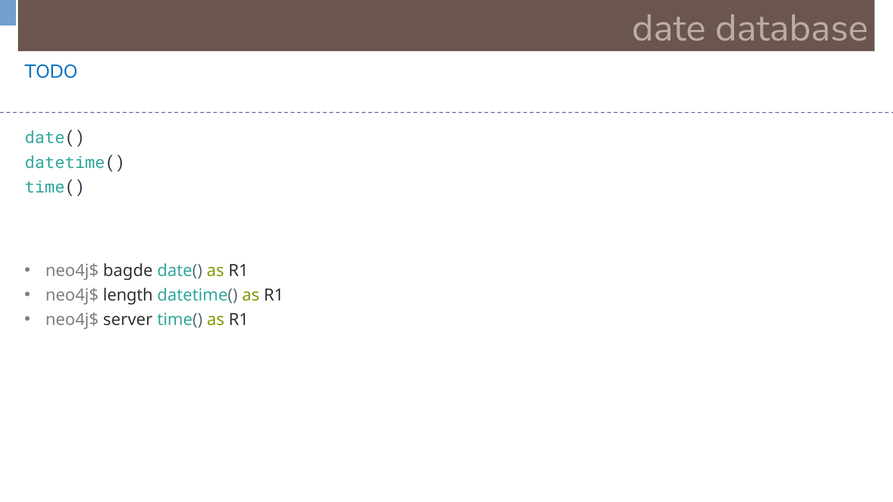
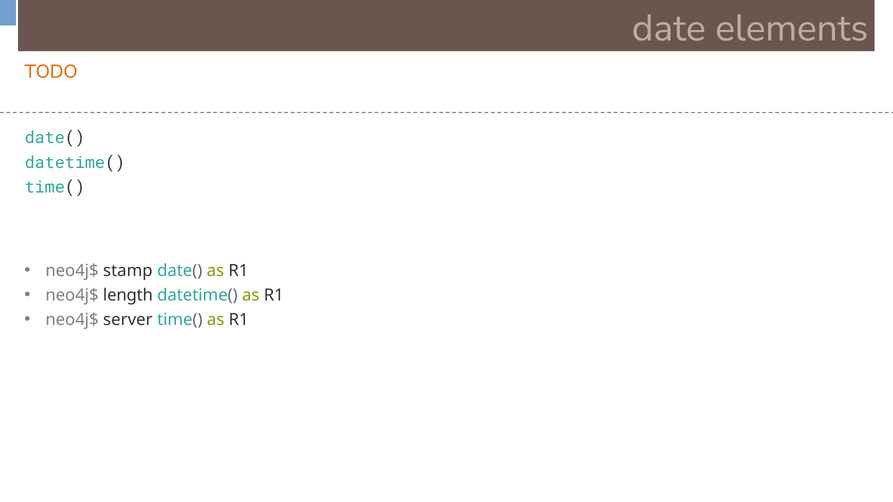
database: database -> elements (792, 28)
TODO colour: blue -> orange (51, 72)
bagde: bagde -> stamp (128, 271)
